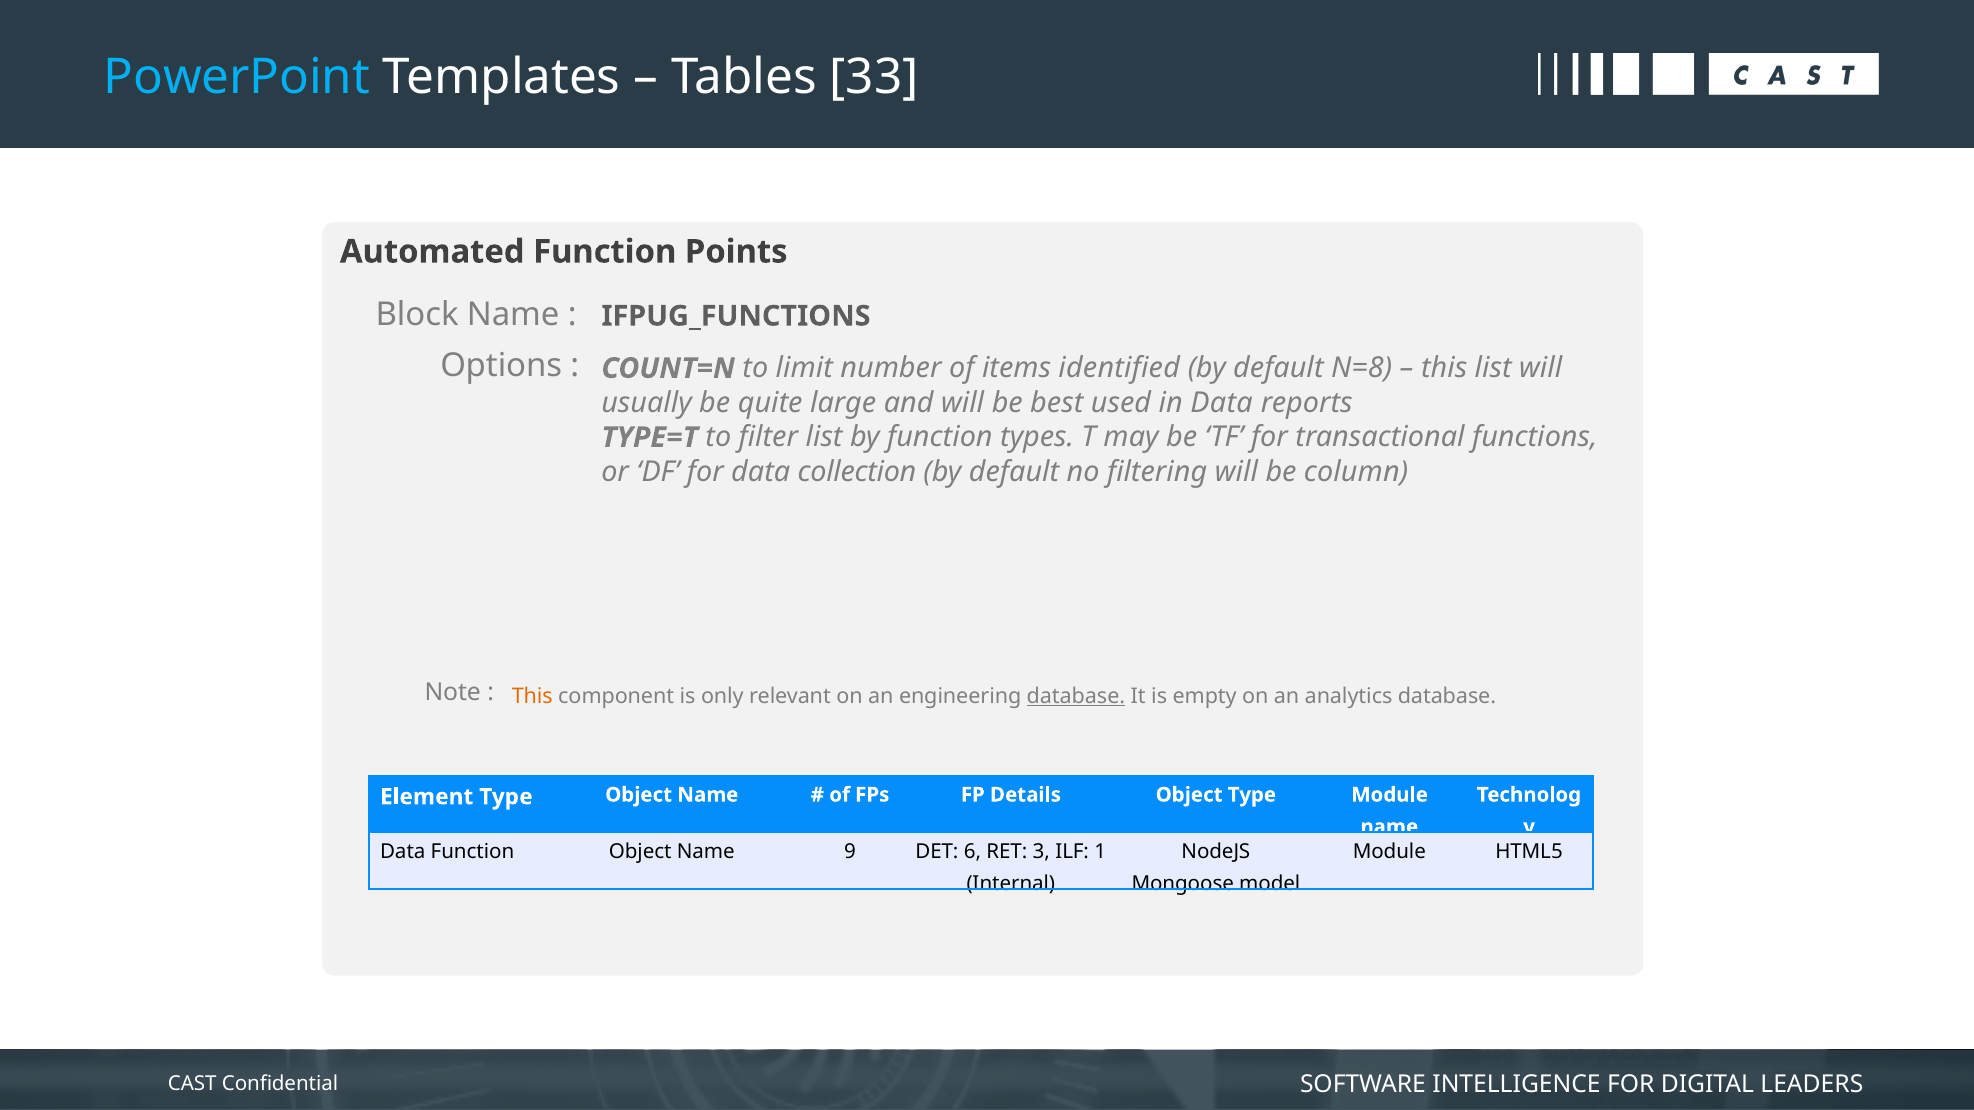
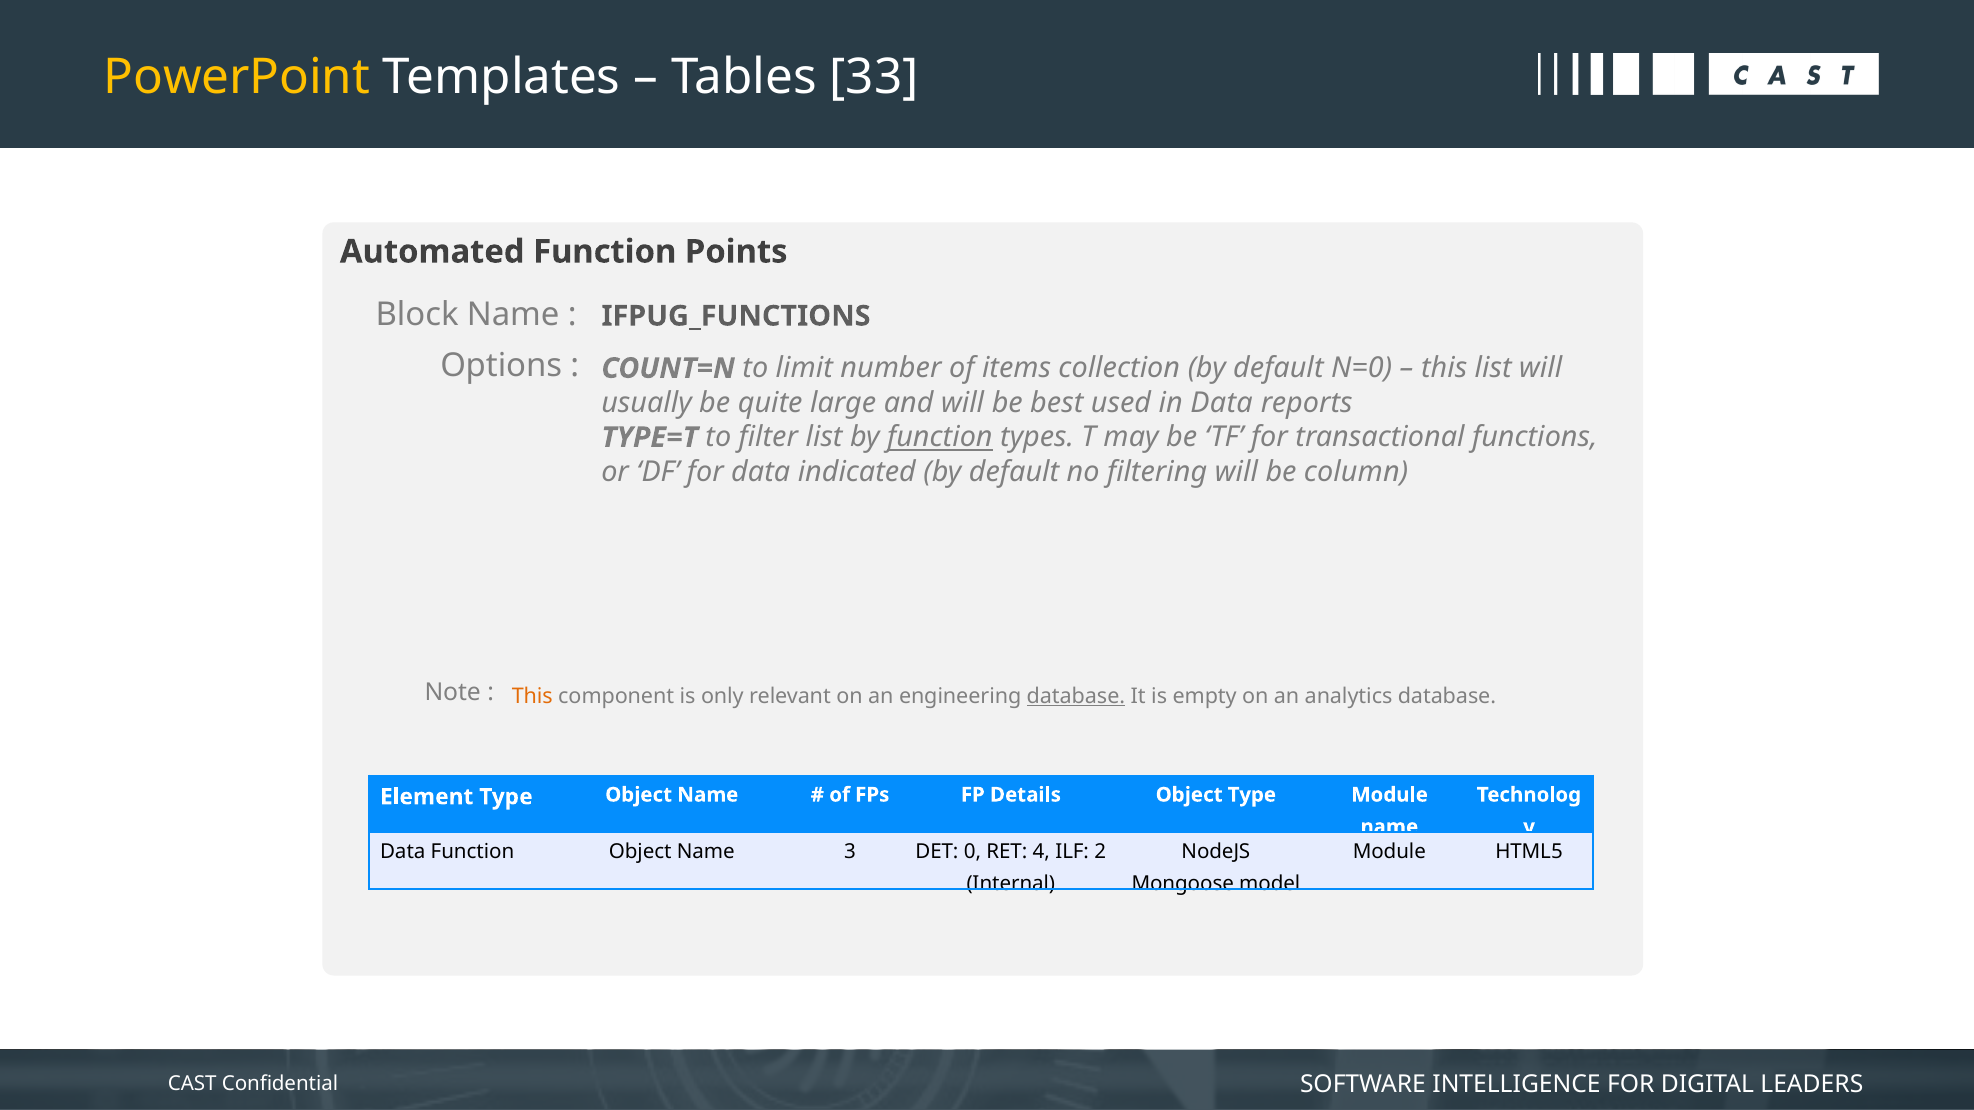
PowerPoint colour: light blue -> yellow (237, 77)
identified: identified -> collection (1119, 368)
N=8: N=8 -> N=0 (1362, 368)
function underline: none -> present (940, 438)
collection: collection -> indicated (857, 472)
9: 9 -> 3 (850, 852)
6: 6 -> 0 (972, 852)
3: 3 -> 4 (1041, 852)
1: 1 -> 2 (1100, 852)
